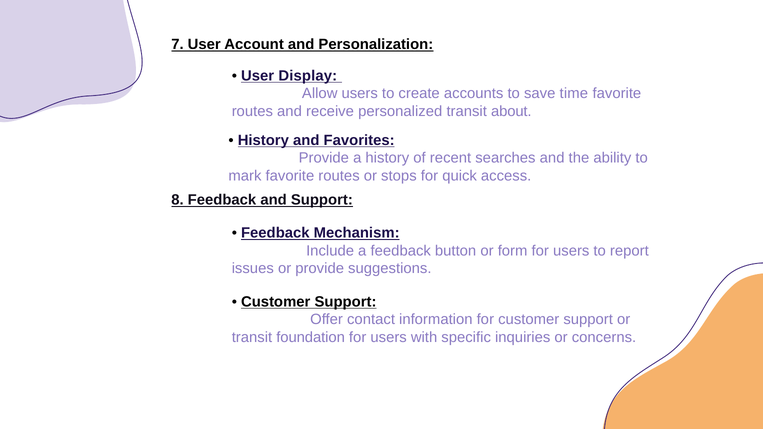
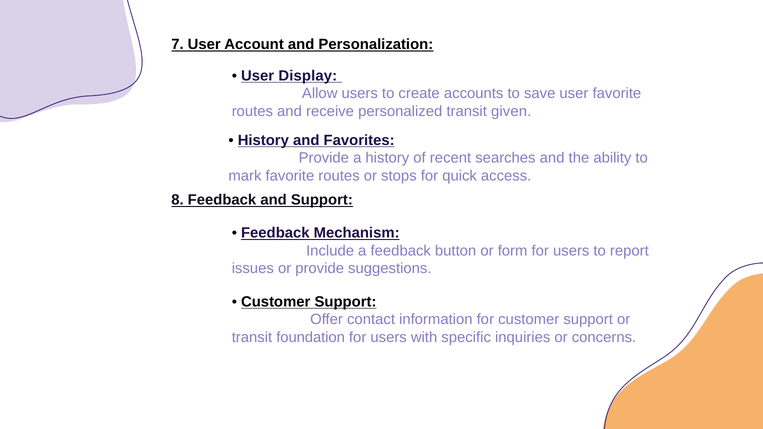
save time: time -> user (574, 94)
about: about -> given (511, 111)
